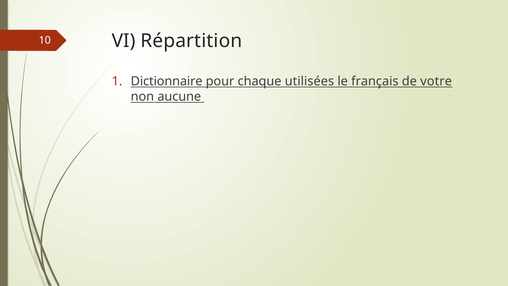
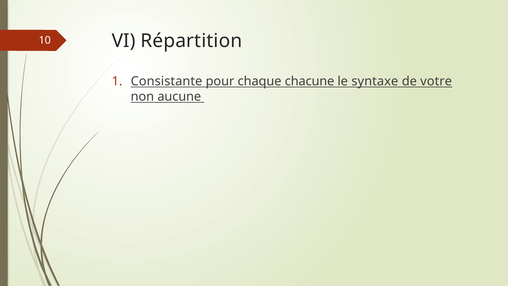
Dictionnaire: Dictionnaire -> Consistante (167, 81)
utilisées: utilisées -> chacune (310, 81)
français: français -> syntaxe (375, 81)
